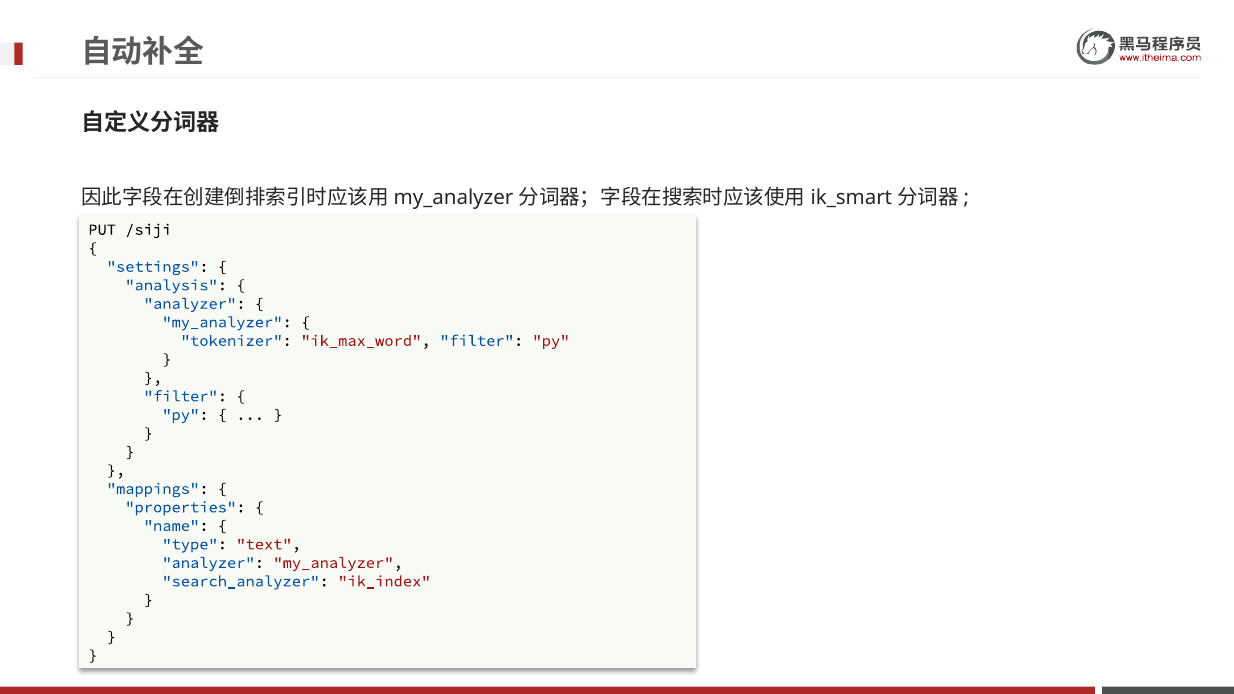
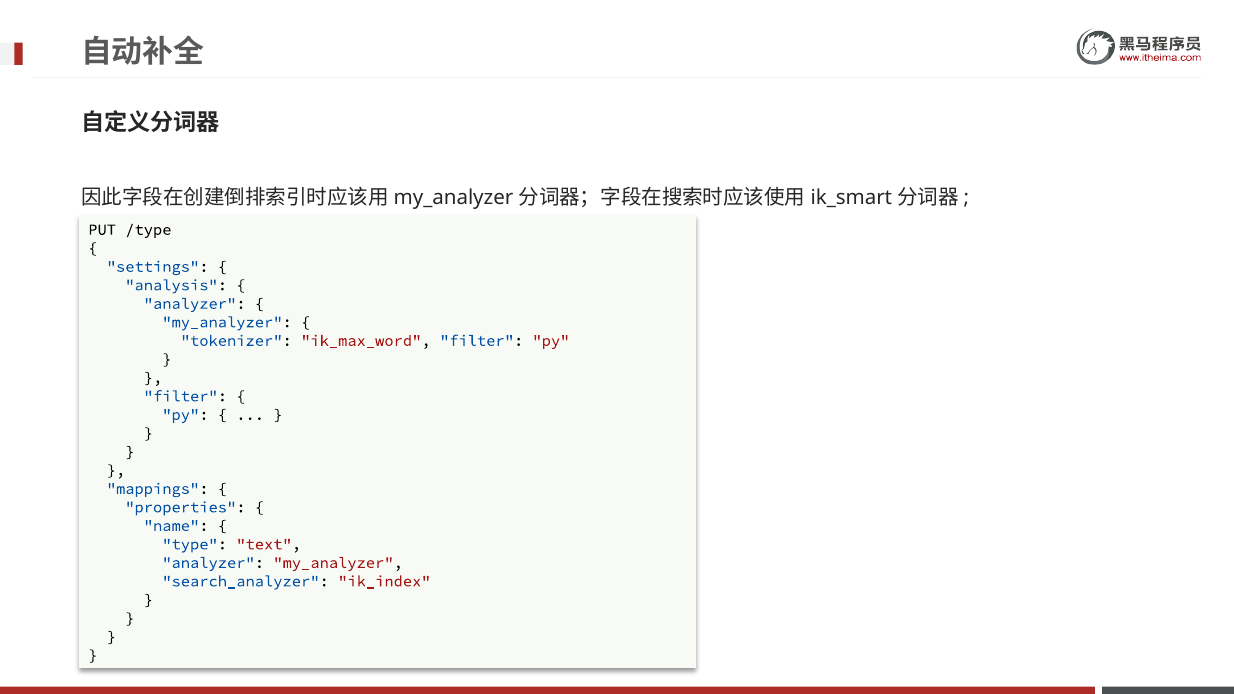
/siji: /siji -> /type (148, 230)
